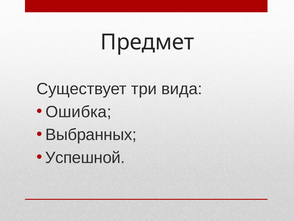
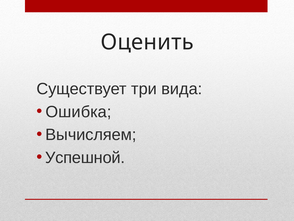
Предмет: Предмет -> Оценить (147, 42)
Выбранных: Выбранных -> Вычисляем (91, 134)
